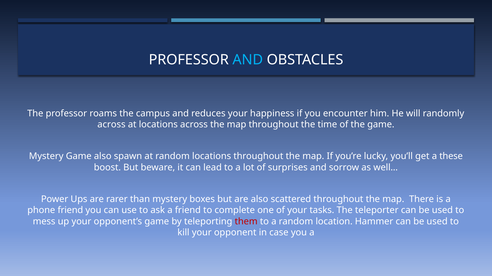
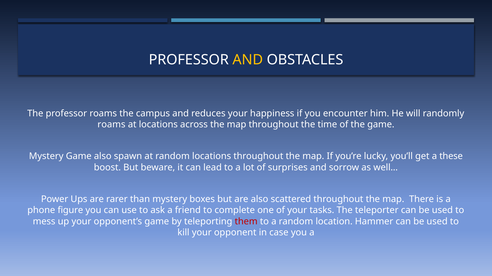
AND colour: light blue -> yellow (248, 60)
across: across -> roams (111, 125)
phone friend: friend -> figure (70, 211)
